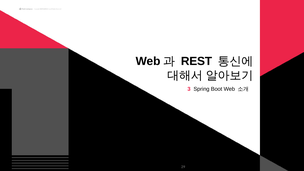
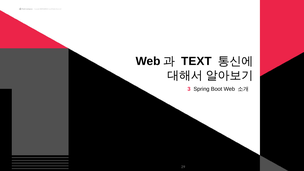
REST: REST -> TEXT (196, 61)
